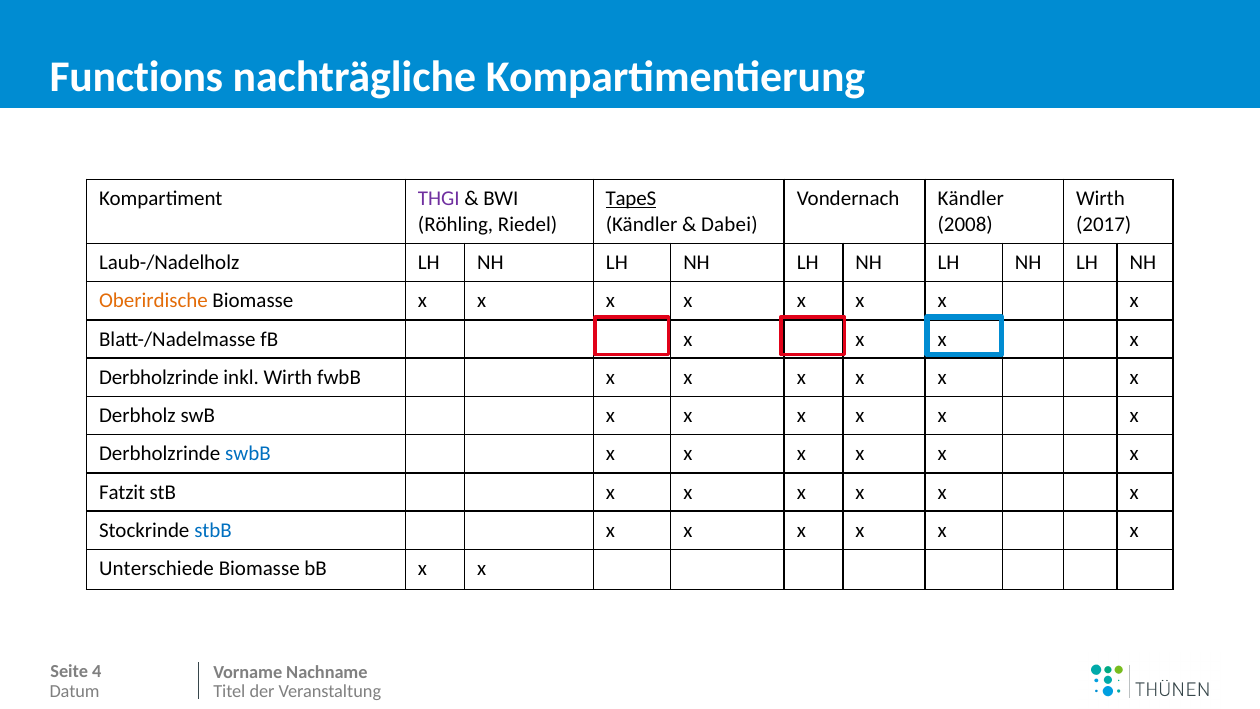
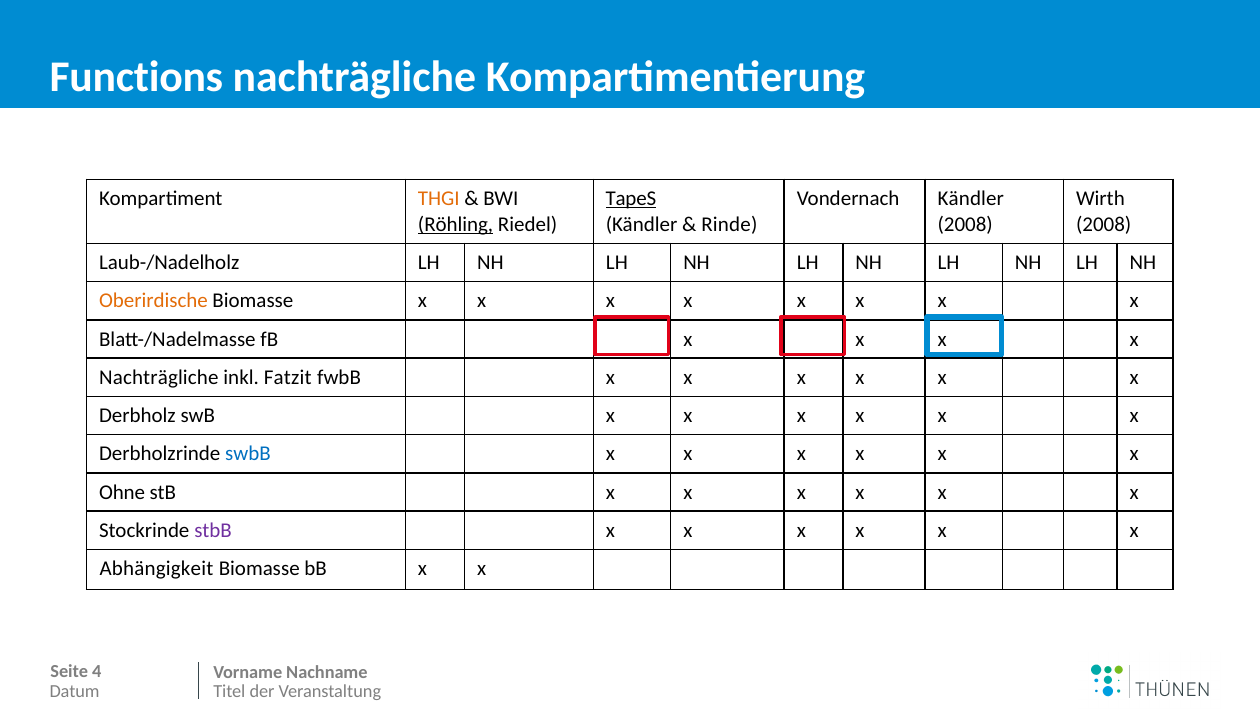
THGI colour: purple -> orange (439, 199)
Röhling underline: none -> present (456, 224)
Dabei: Dabei -> Rinde (729, 224)
2017: 2017 -> 2008 (1104, 224)
Derbholzrinde: Derbholzrinde -> Nachträgliche (159, 377)
inkl Wirth: Wirth -> Fatzit (288, 377)
Fatzit: Fatzit -> Ohne (122, 492)
stbB colour: blue -> purple (213, 530)
Unterschiede: Unterschiede -> Abhängigkeit (156, 568)
